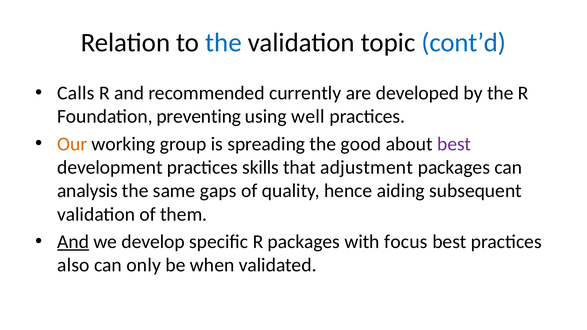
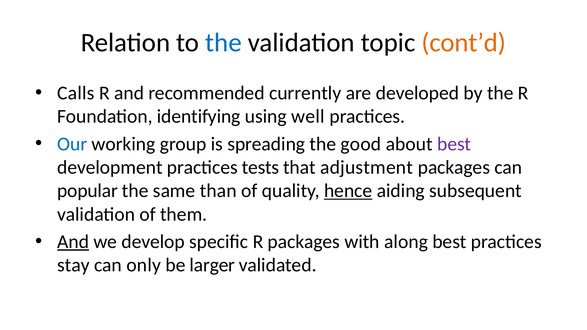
cont’d colour: blue -> orange (464, 43)
preventing: preventing -> identifying (199, 117)
Our colour: orange -> blue (72, 144)
skills: skills -> tests (261, 167)
analysis: analysis -> popular (88, 191)
gaps: gaps -> than (218, 191)
hence underline: none -> present (348, 191)
focus: focus -> along (406, 242)
also: also -> stay (74, 265)
when: when -> larger (212, 265)
